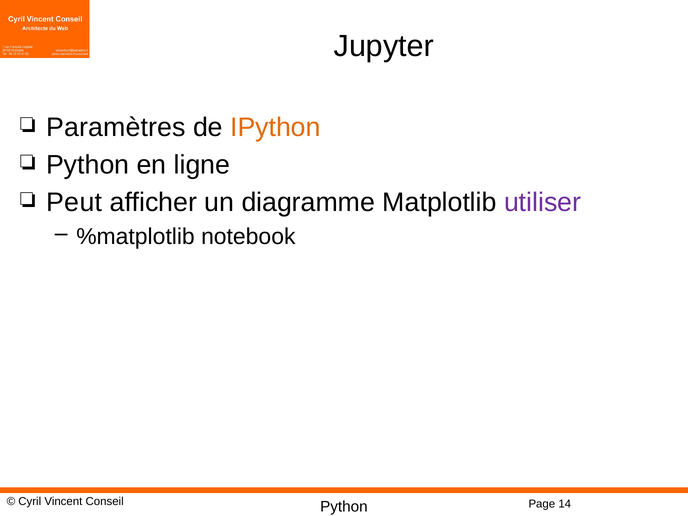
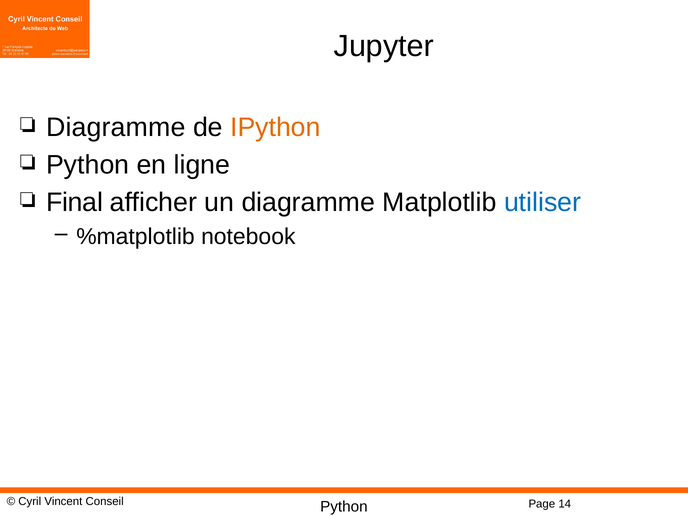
Paramètres: Paramètres -> Diagramme (116, 128)
Peut: Peut -> Final (75, 203)
utiliser colour: purple -> blue (543, 203)
